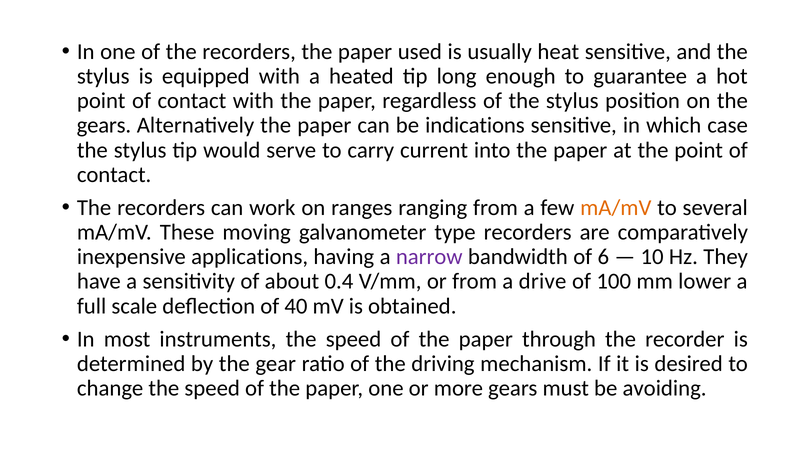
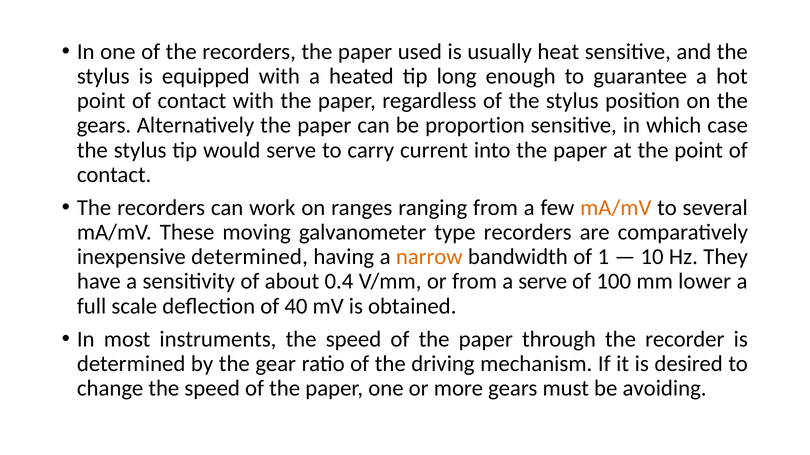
indications: indications -> proportion (475, 126)
inexpensive applications: applications -> determined (250, 257)
narrow colour: purple -> orange (429, 257)
6: 6 -> 1 (603, 257)
a drive: drive -> serve (543, 282)
